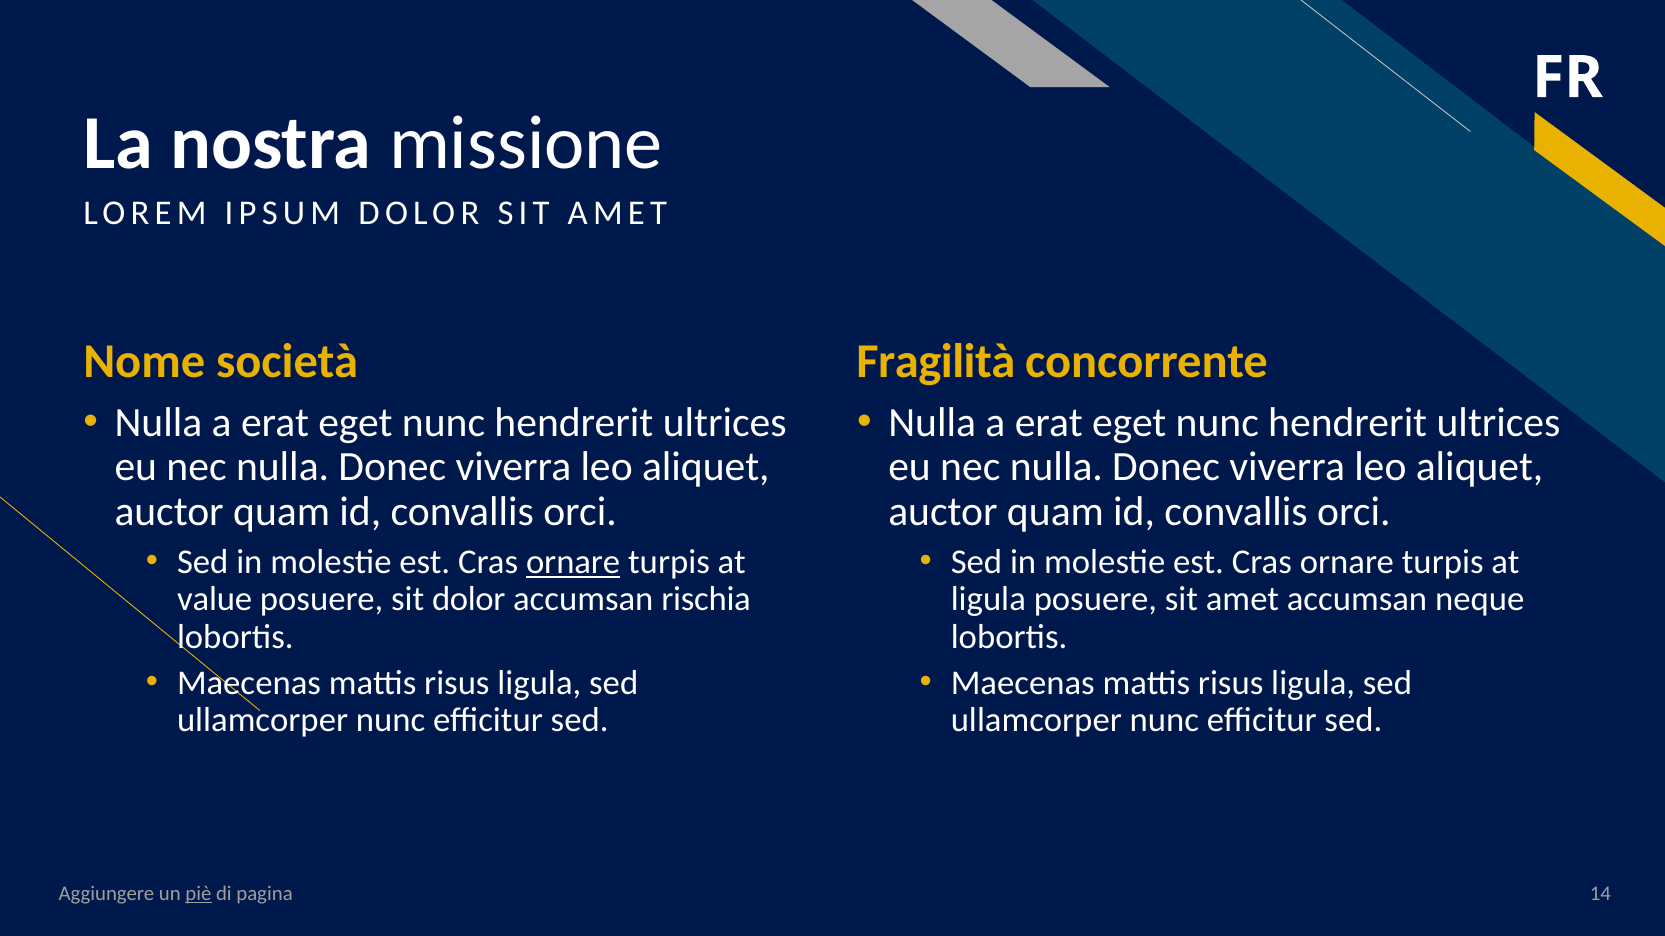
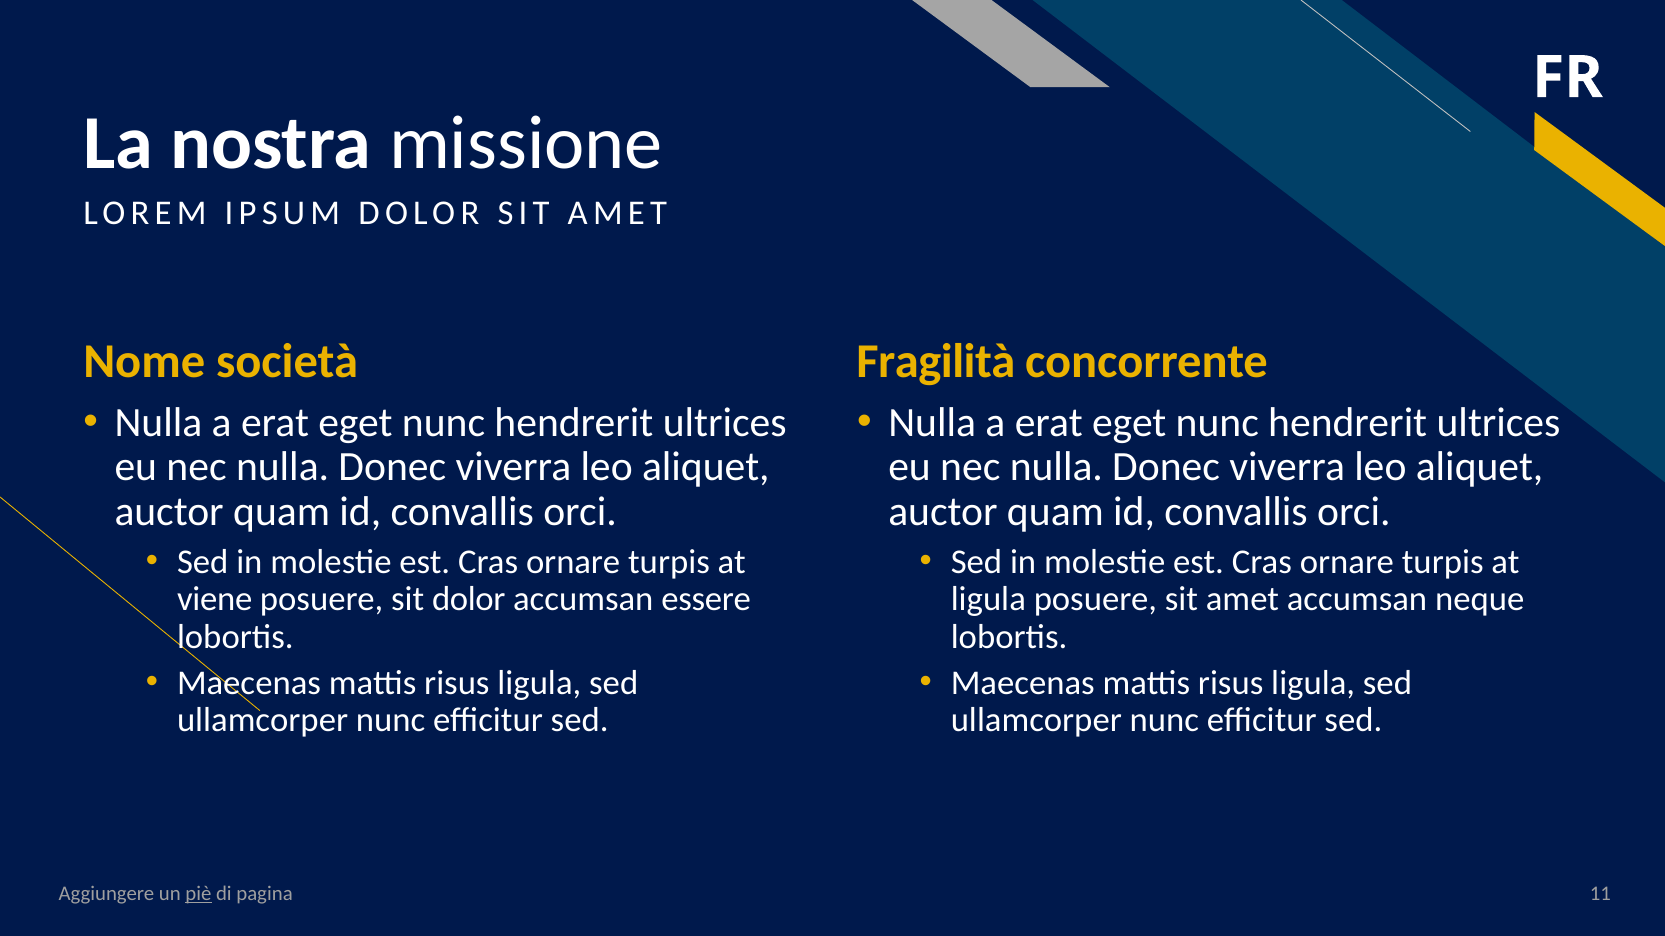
ornare underline: present -> none (573, 562)
value: value -> viene (215, 600)
rischia: rischia -> essere (706, 600)
14: 14 -> 11 (1600, 894)
